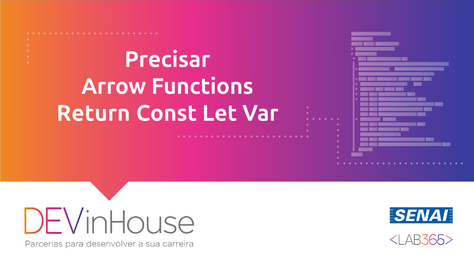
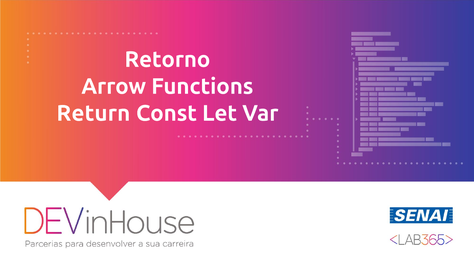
Precisar: Precisar -> Retorno (167, 59)
